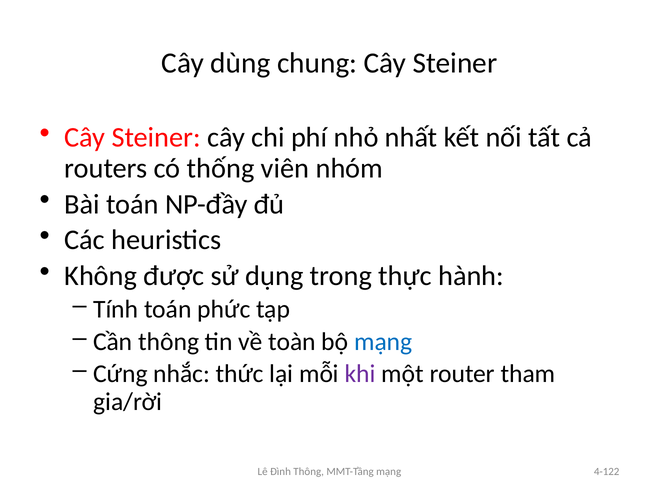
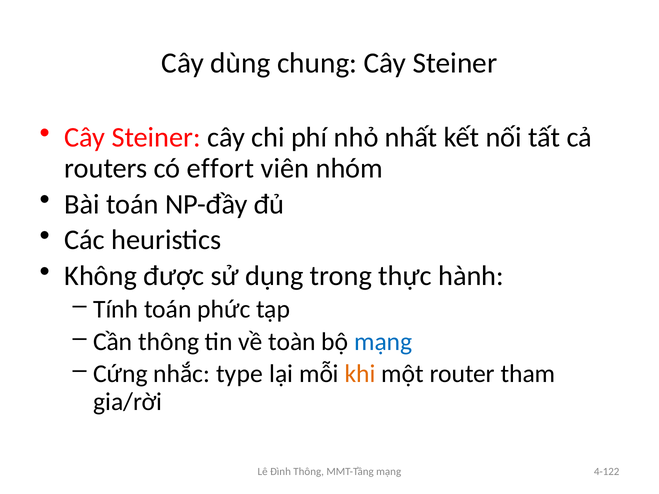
thống: thống -> effort (220, 168)
thức: thức -> type (240, 374)
khi colour: purple -> orange (360, 374)
